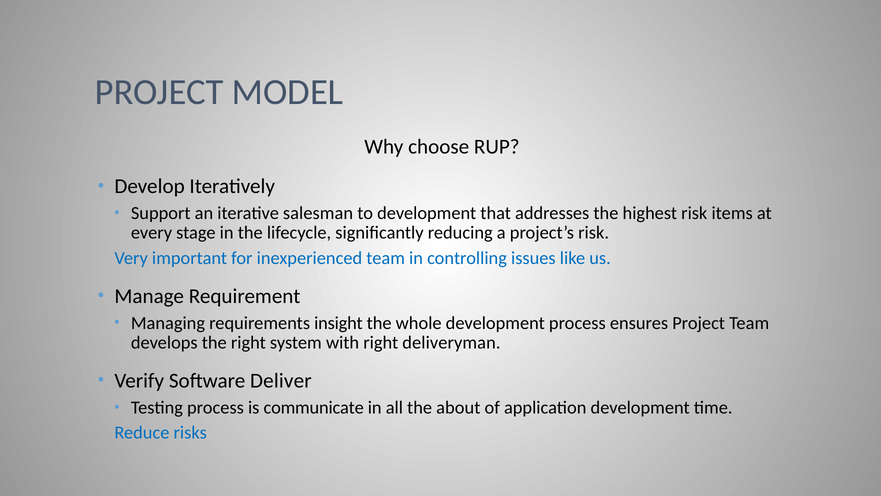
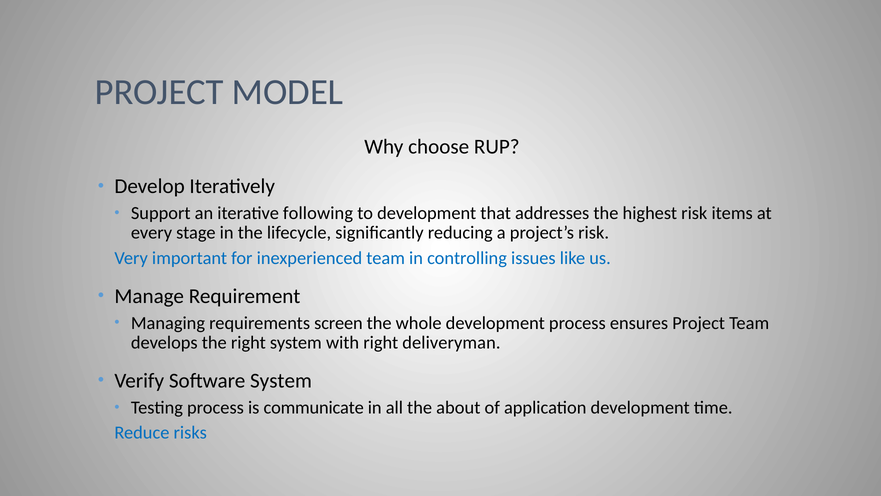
salesman: salesman -> following (318, 213)
insight: insight -> screen (338, 323)
Software Deliver: Deliver -> System (281, 380)
